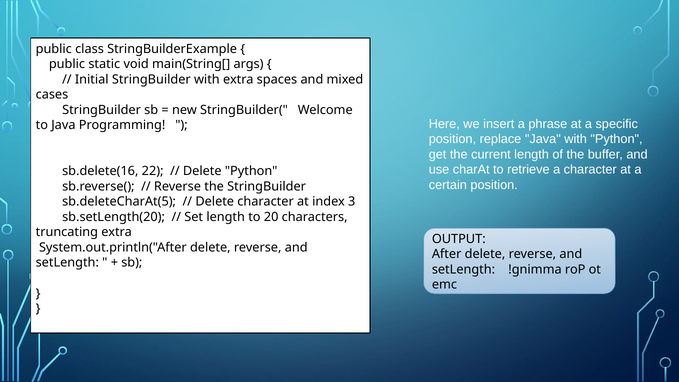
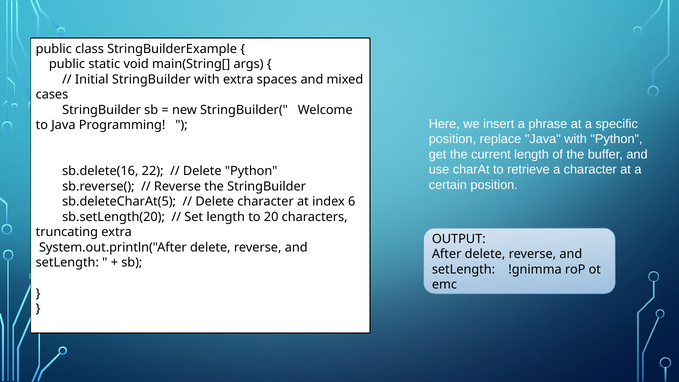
3: 3 -> 6 (352, 202)
